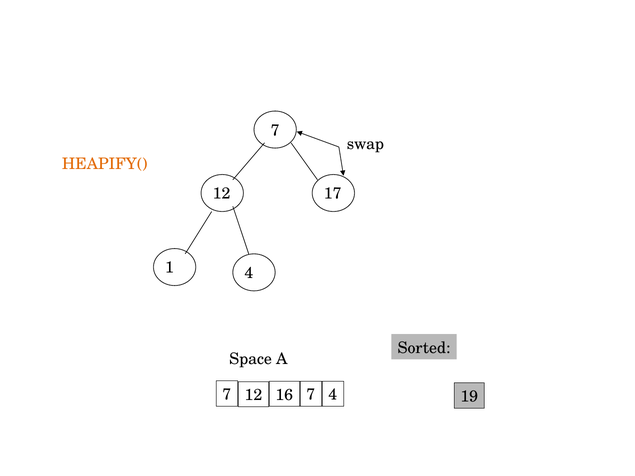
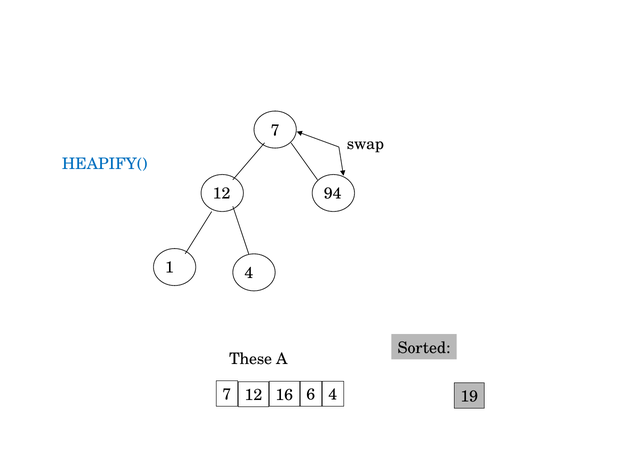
HEAPIFY( colour: orange -> blue (105, 164)
17: 17 -> 94 (333, 194)
Space: Space -> These (251, 359)
16 7: 7 -> 6 (311, 395)
